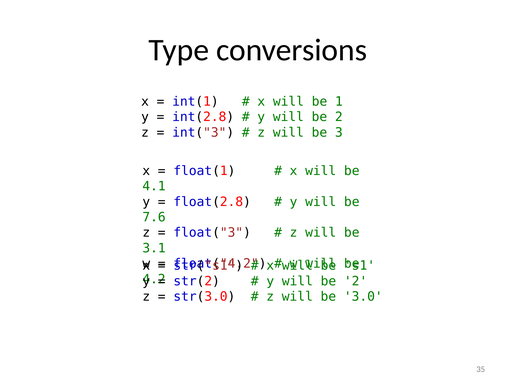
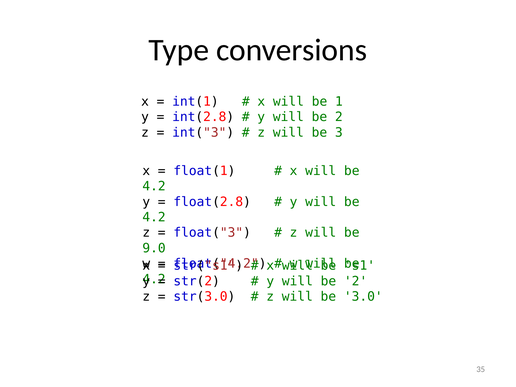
4.1: 4.1 -> 4.2 (154, 186)
7.6: 7.6 -> 4.2 (154, 217)
3.1: 3.1 -> 9.0 (154, 248)
